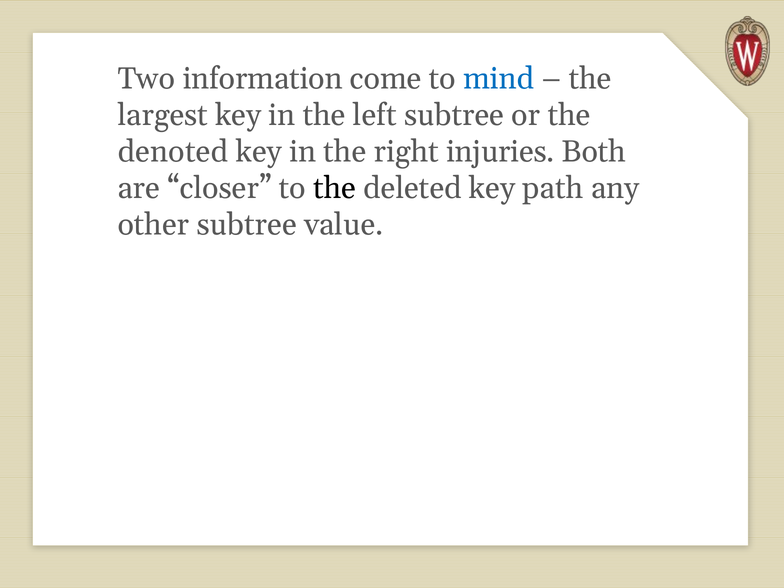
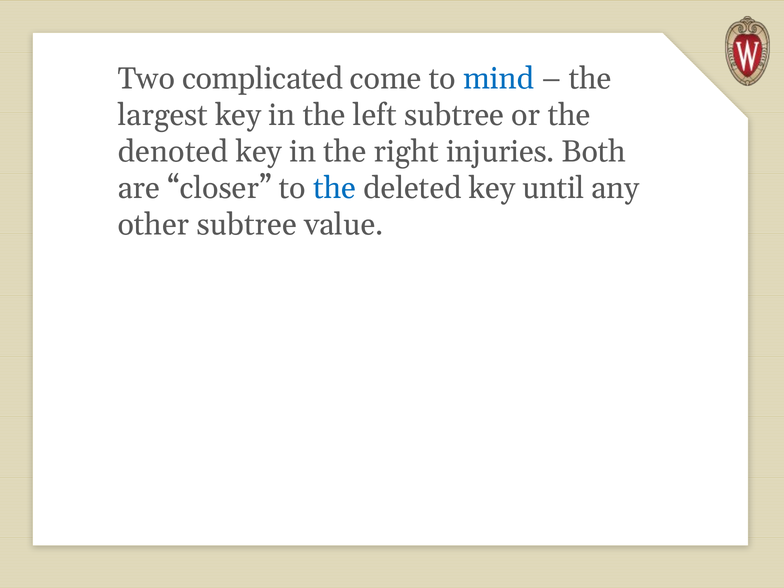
information: information -> complicated (263, 78)
the colour: black -> blue (335, 188)
path: path -> until (553, 188)
